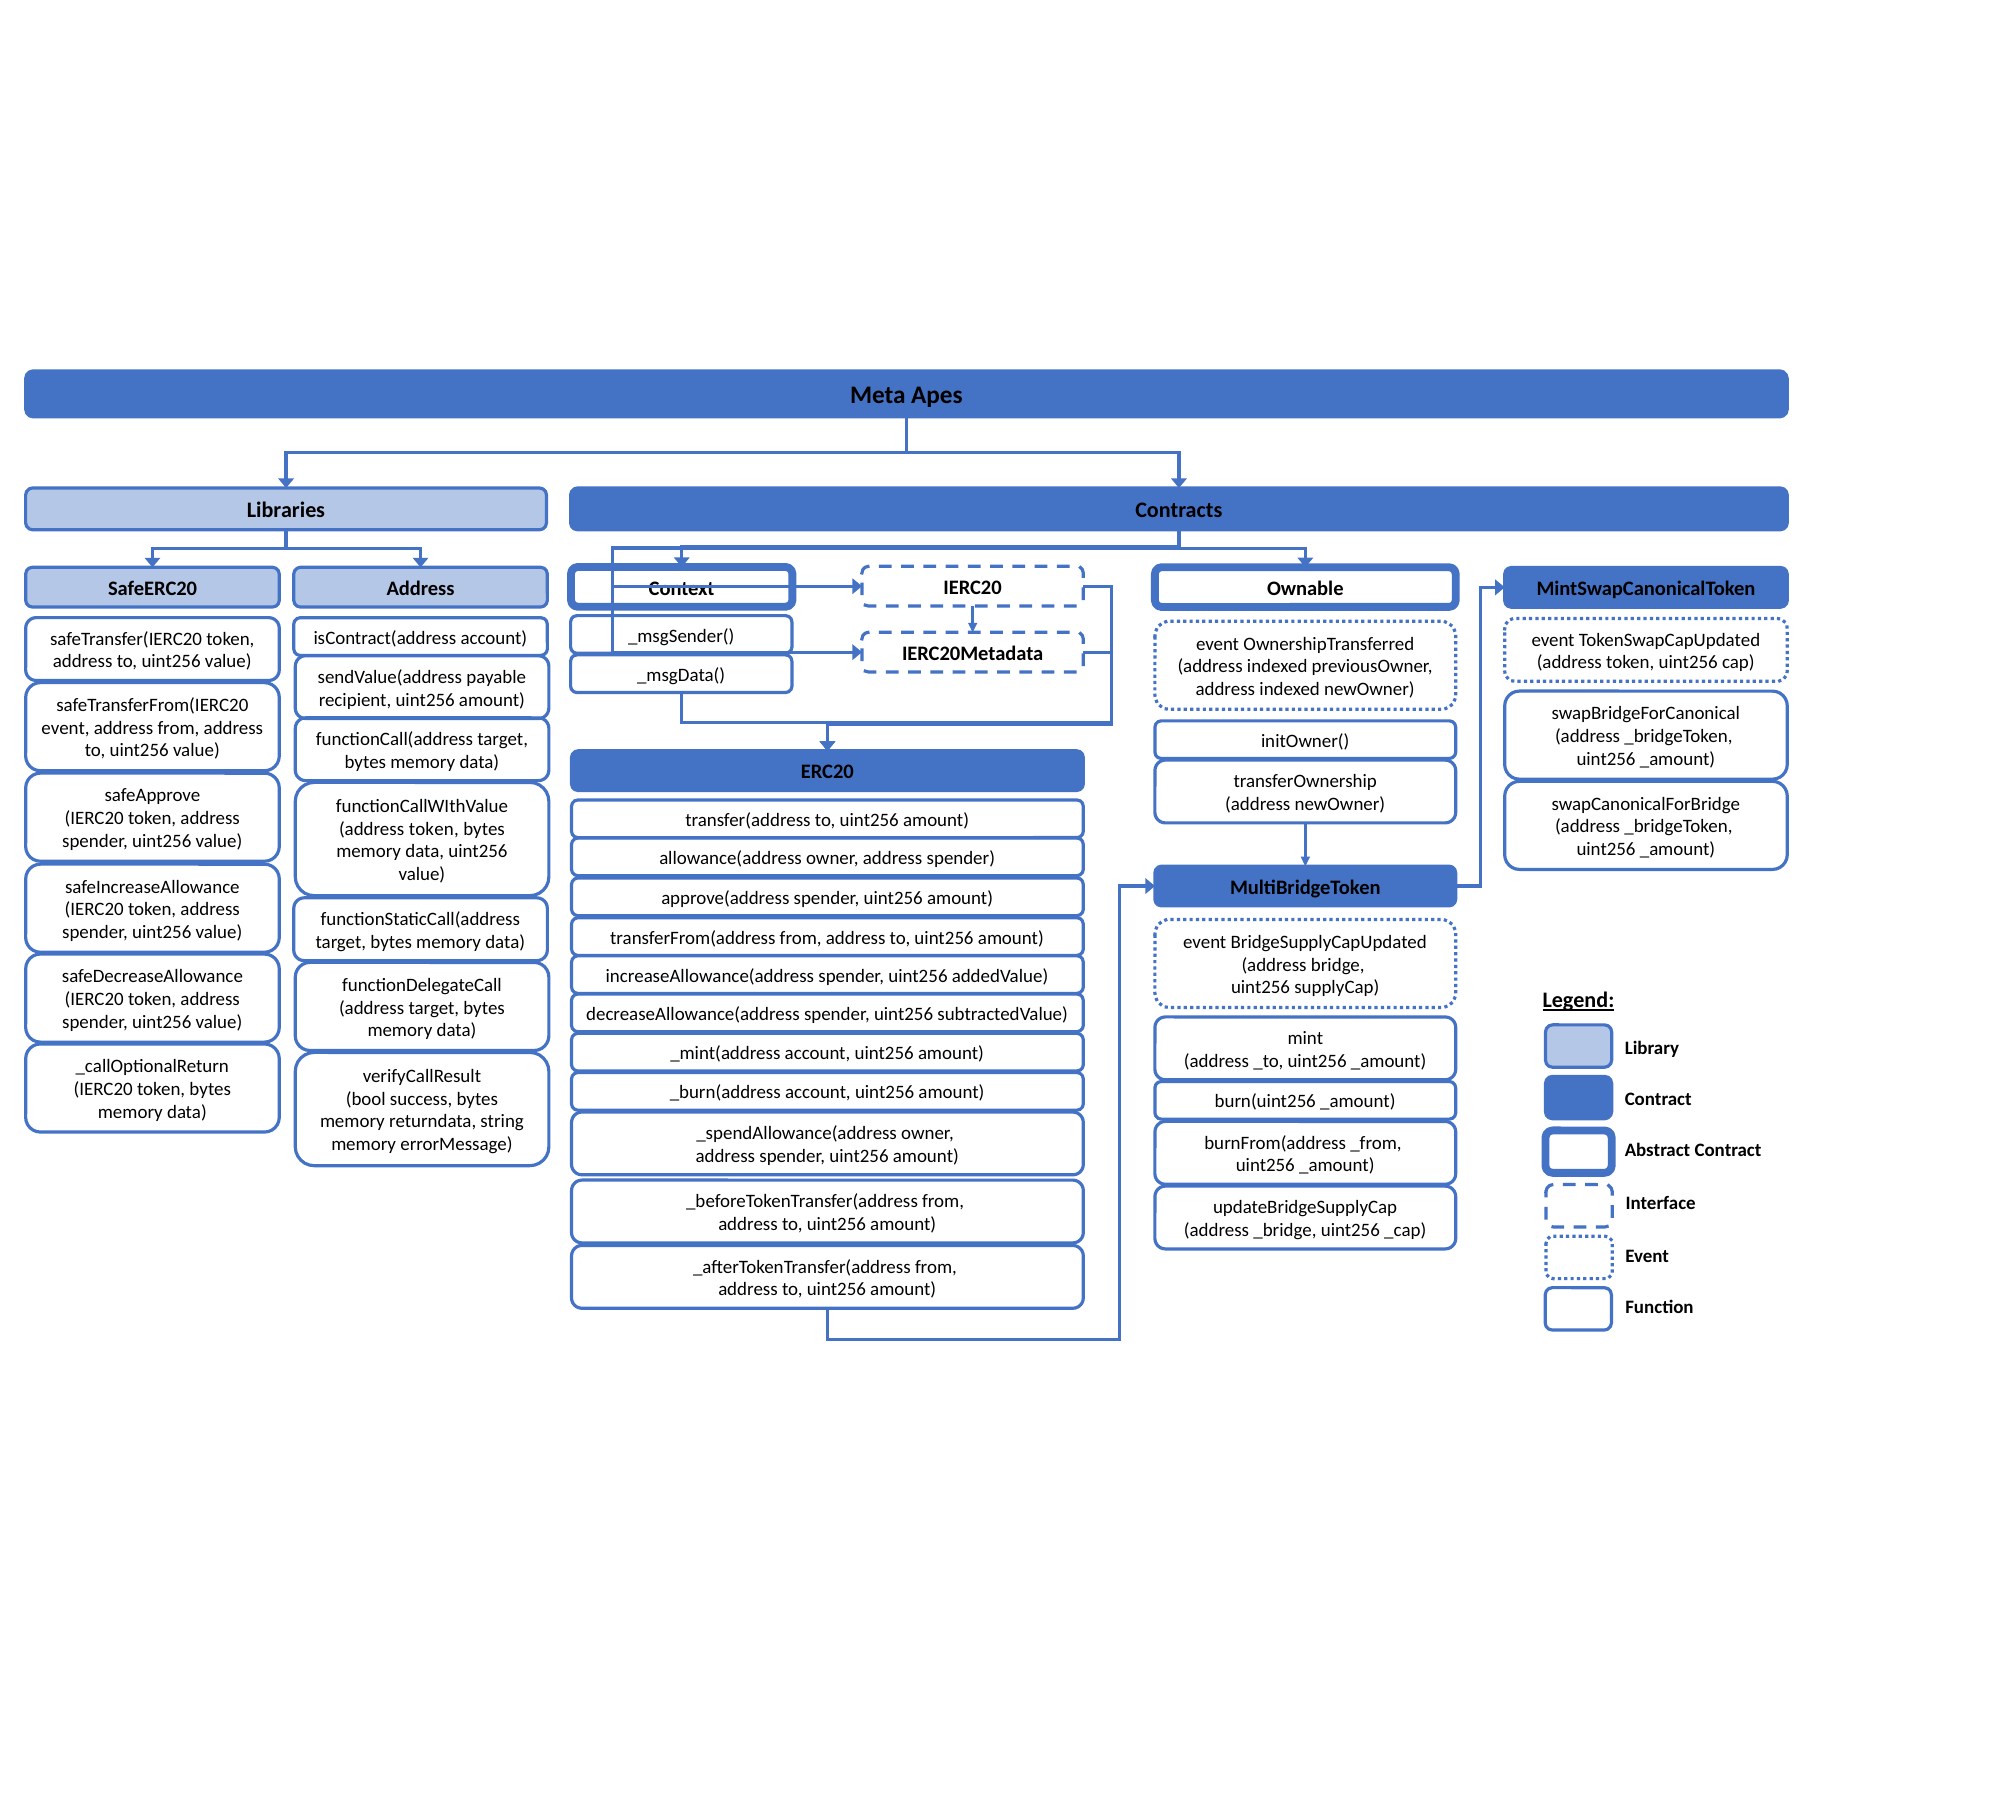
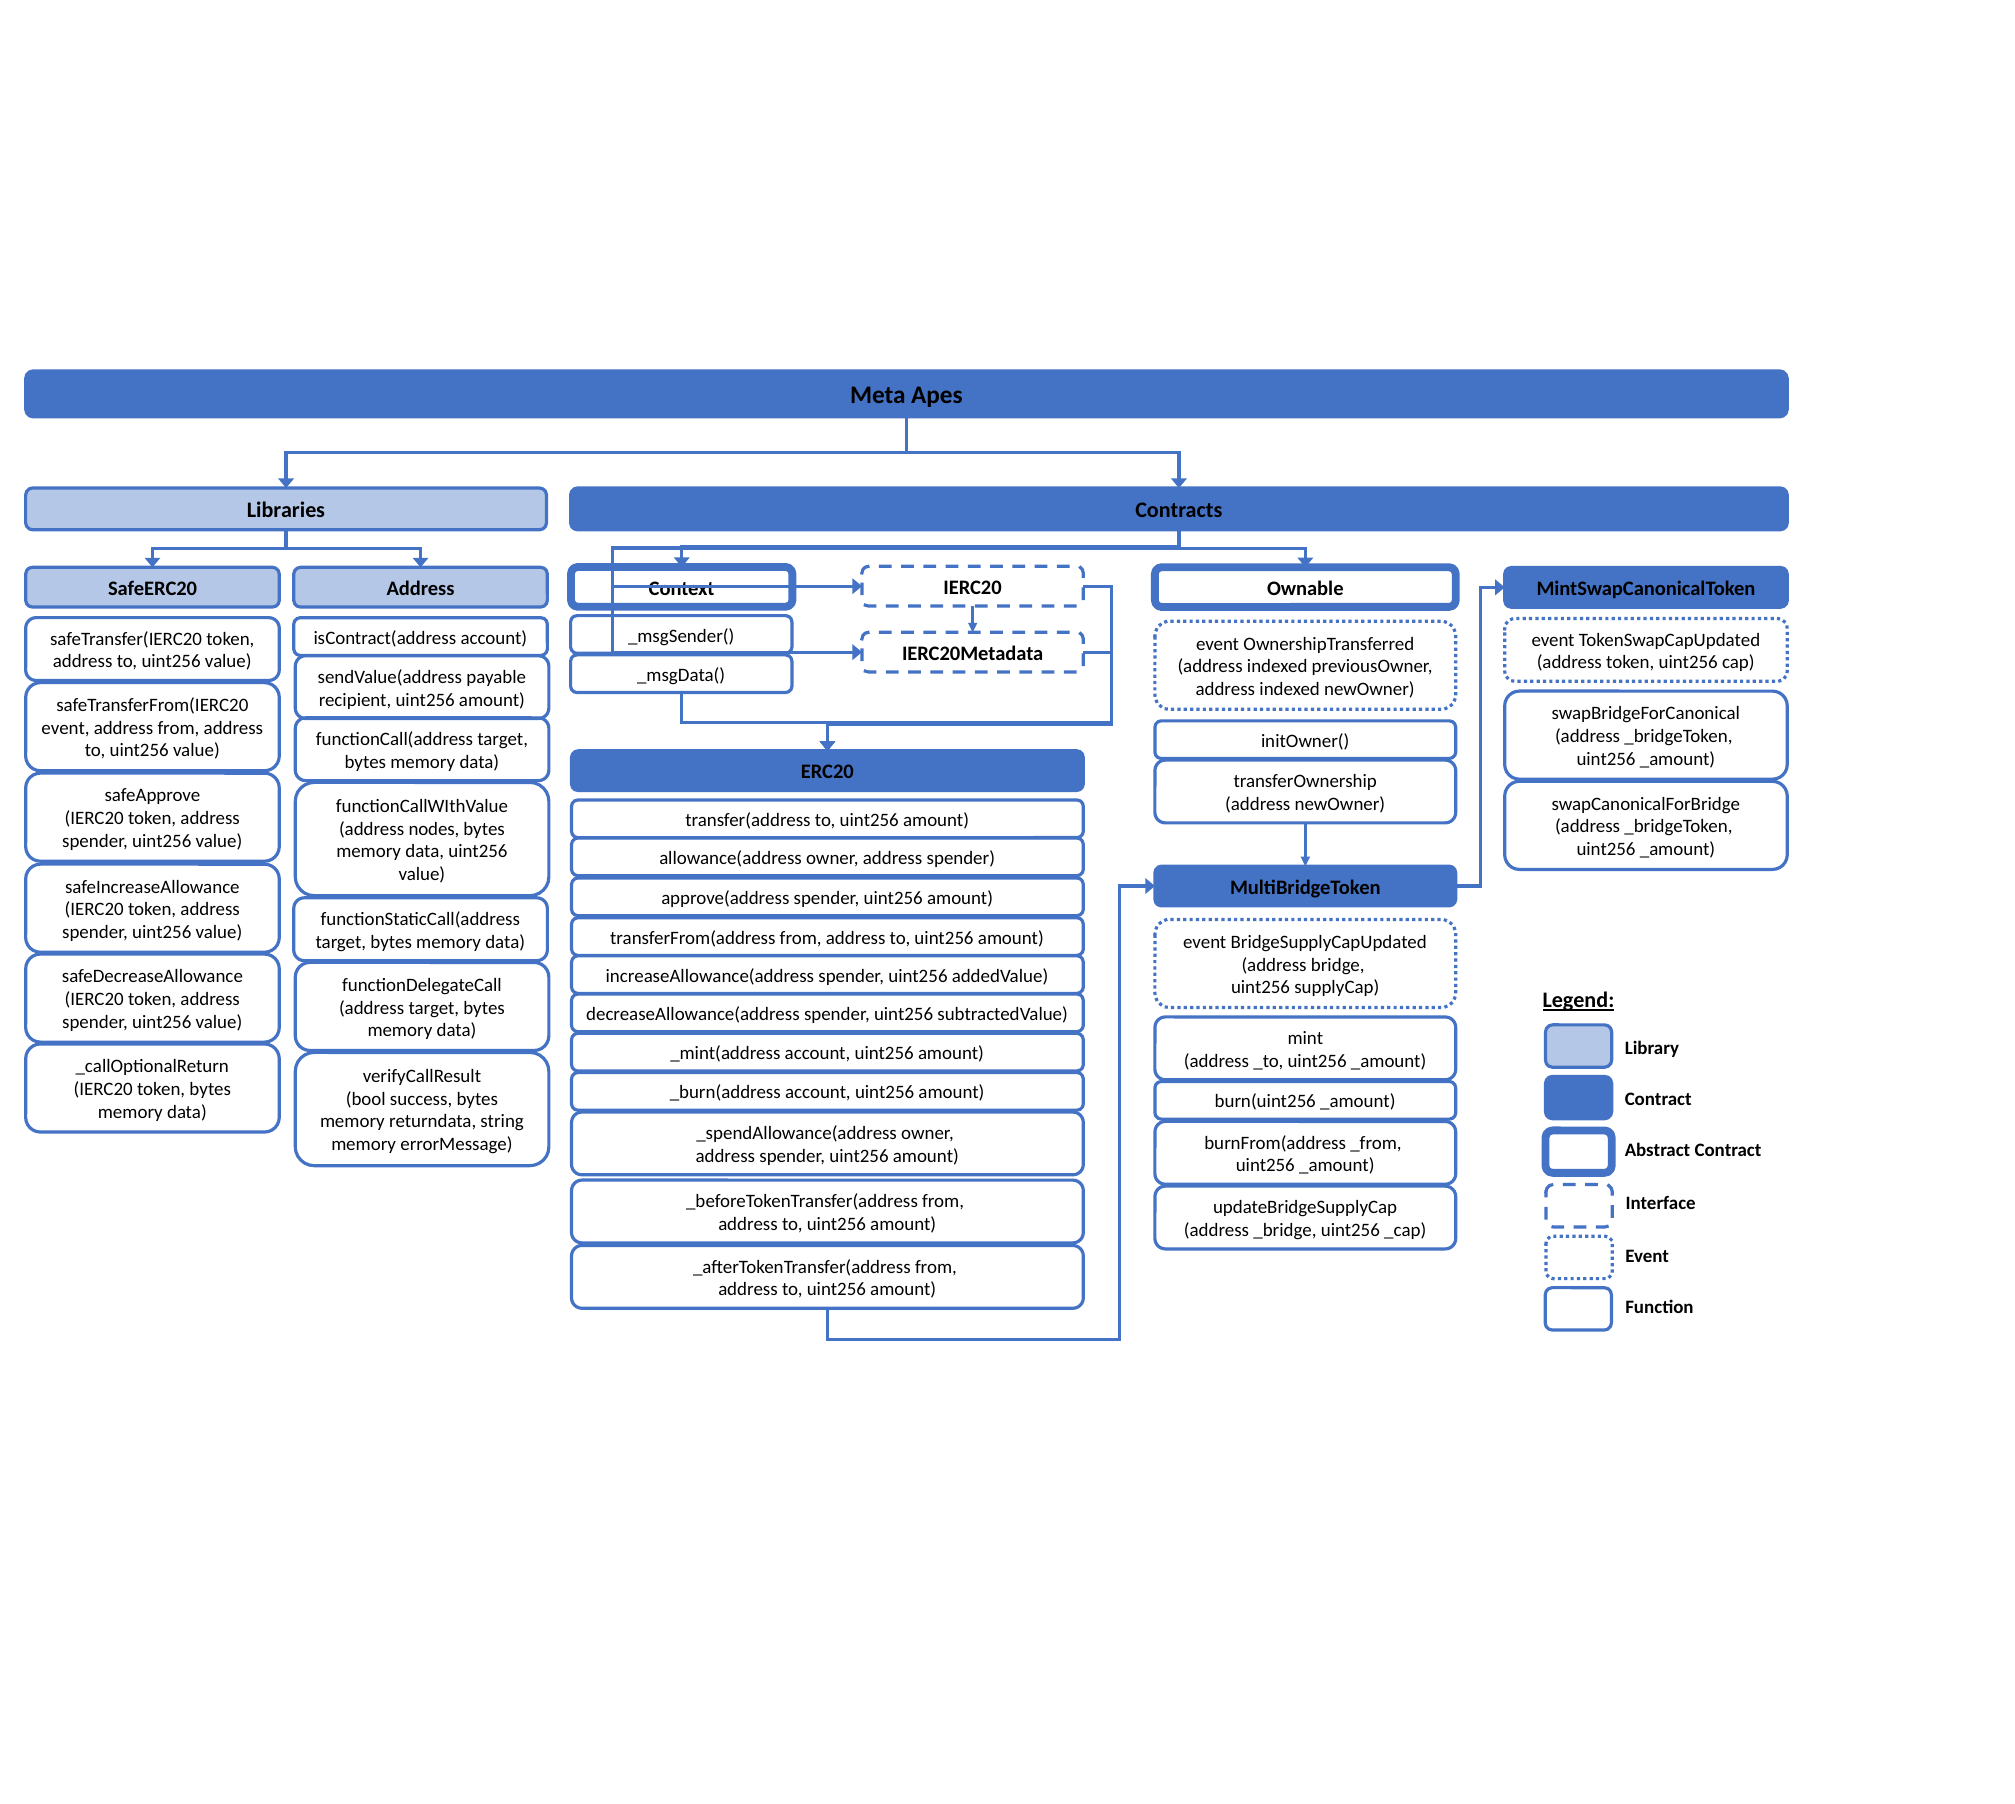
token: token -> nodes (434, 829)
